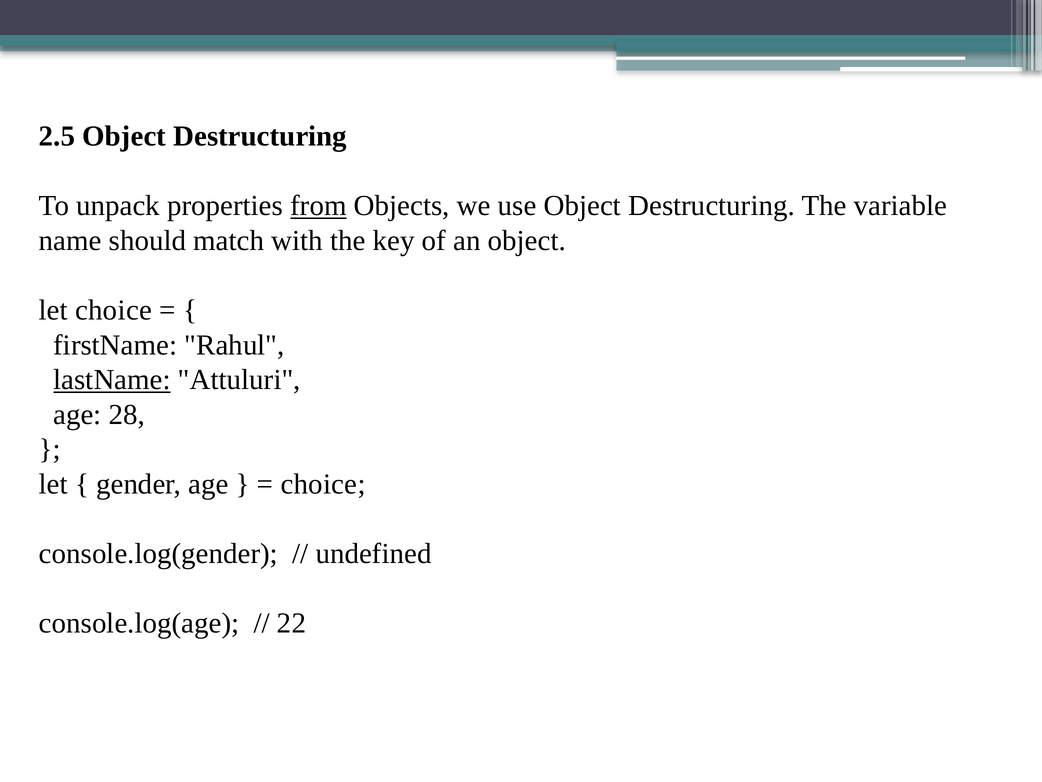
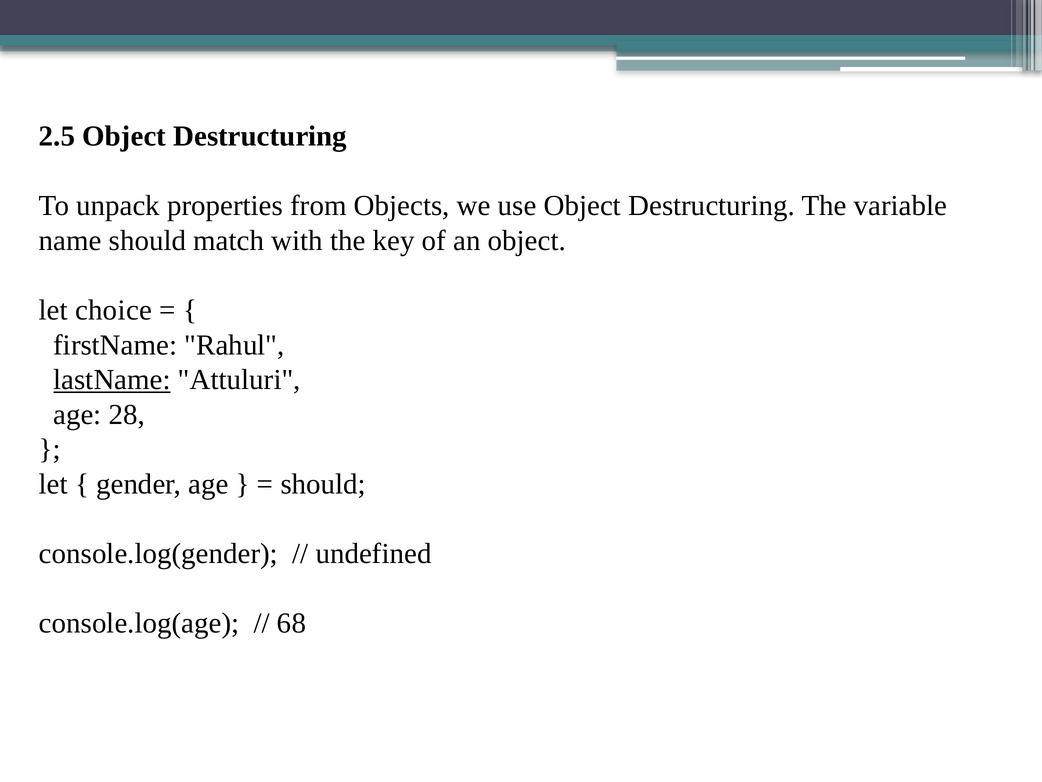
from underline: present -> none (318, 206)
choice: choice -> should (323, 484)
22: 22 -> 68 (291, 623)
